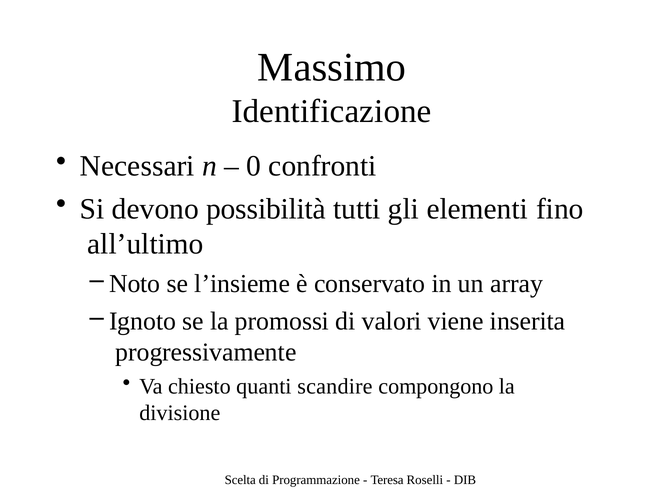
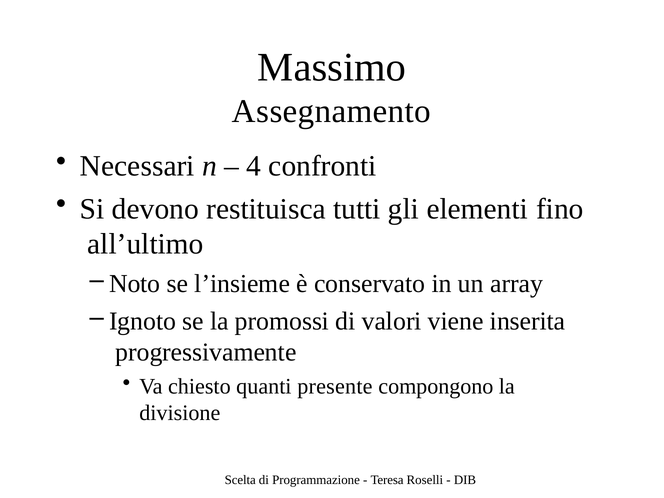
Identificazione: Identificazione -> Assegnamento (331, 111)
0: 0 -> 4 (254, 166)
possibilità: possibilità -> restituisca (266, 209)
scandire: scandire -> presente (335, 386)
